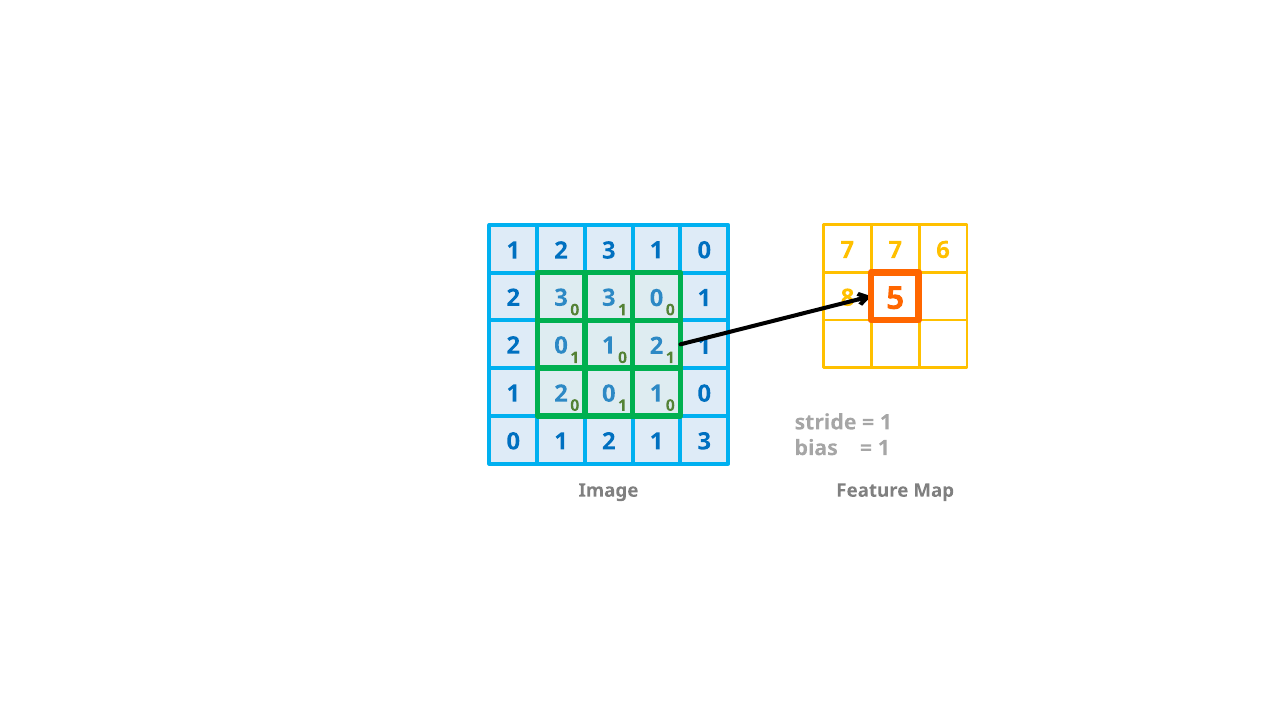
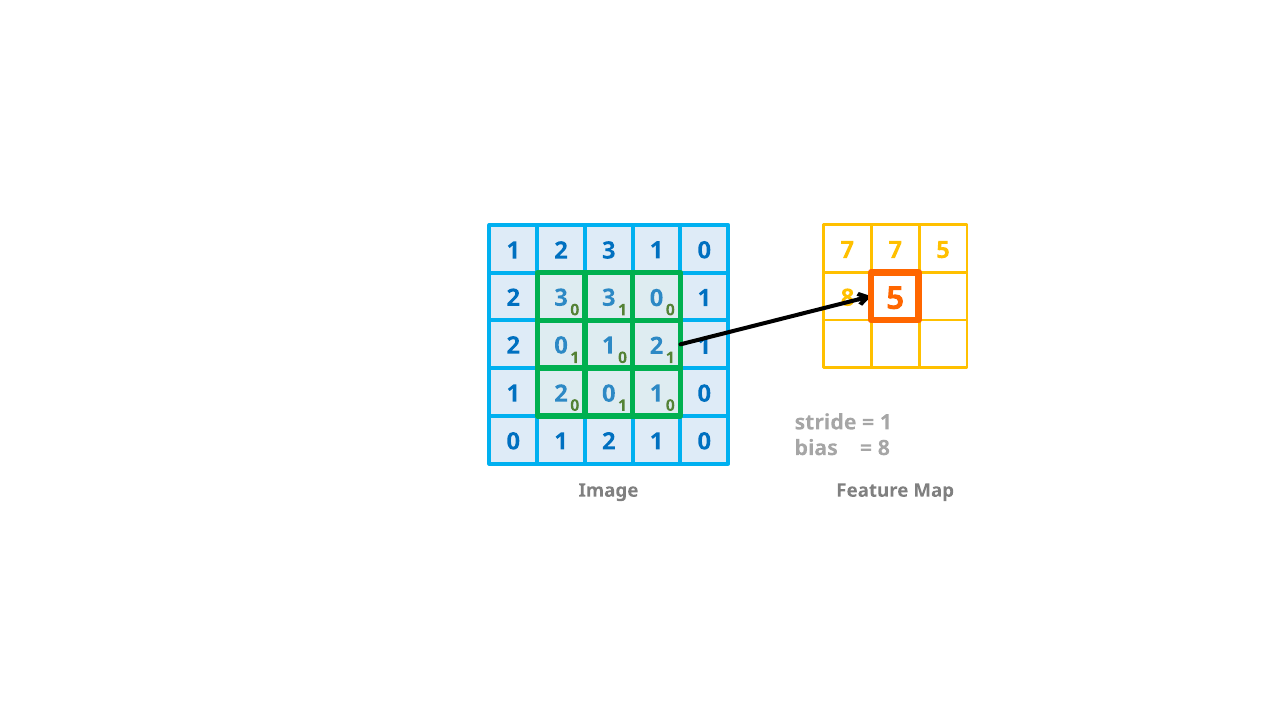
7 6: 6 -> 5 (943, 250)
2 1 3: 3 -> 0 (704, 441)
1: 1 -> 8 (884, 448)
